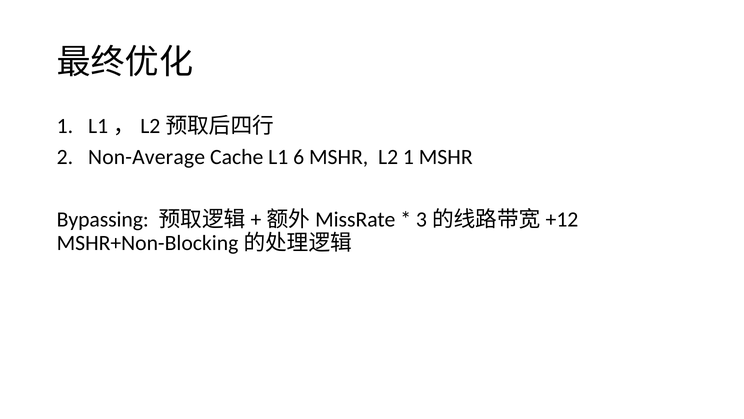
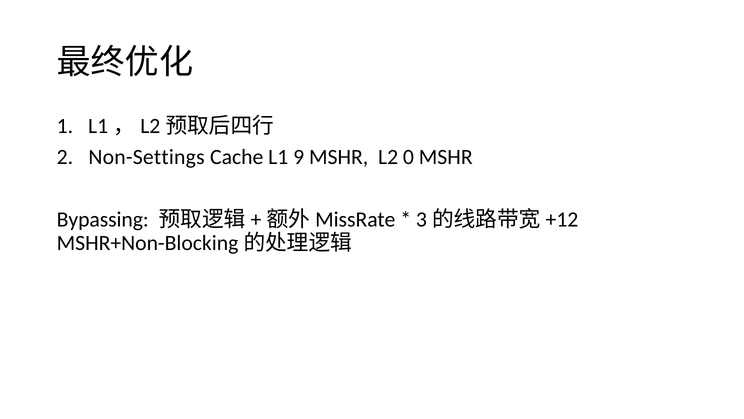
Non-Average: Non-Average -> Non-Settings (147, 157)
6: 6 -> 9 (299, 157)
L2 1: 1 -> 0 (408, 157)
